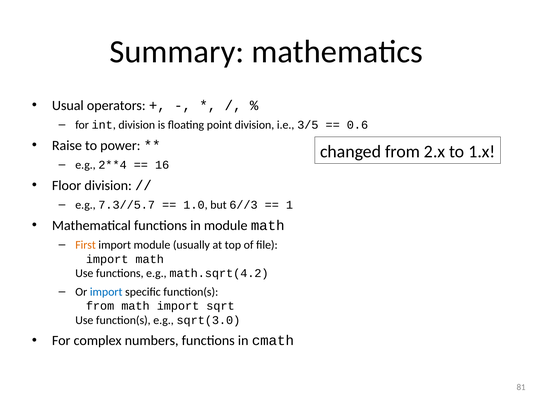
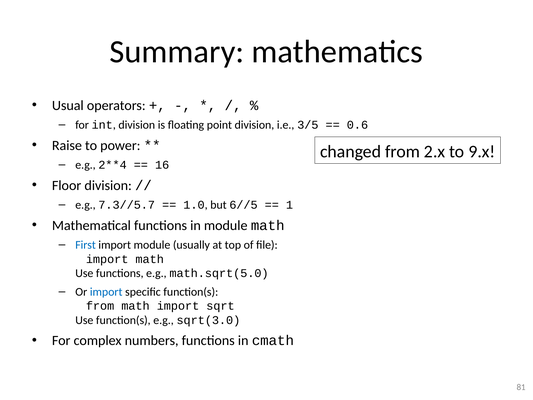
1.x: 1.x -> 9.x (482, 151)
6//3: 6//3 -> 6//5 (244, 205)
First colour: orange -> blue (86, 245)
math.sqrt(4.2: math.sqrt(4.2 -> math.sqrt(5.0 (219, 273)
